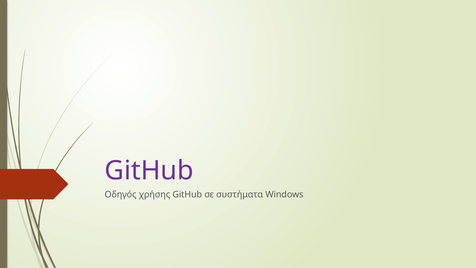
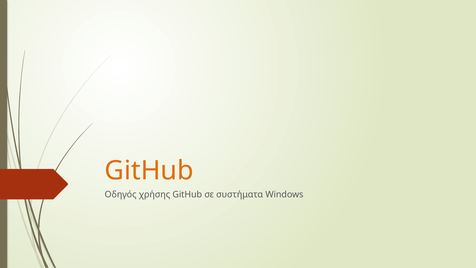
GitHub colour: purple -> orange (149, 171)
